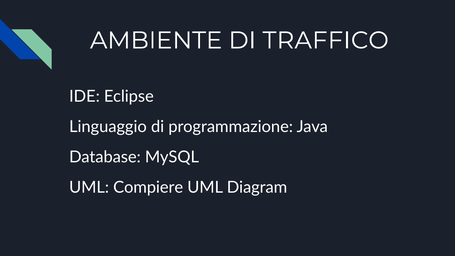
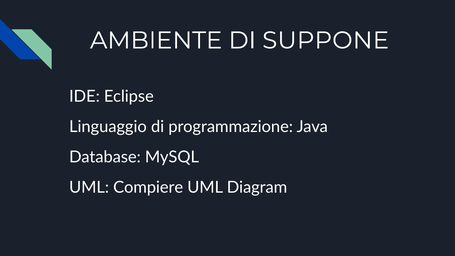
TRAFFICO: TRAFFICO -> SUPPONE (326, 40)
